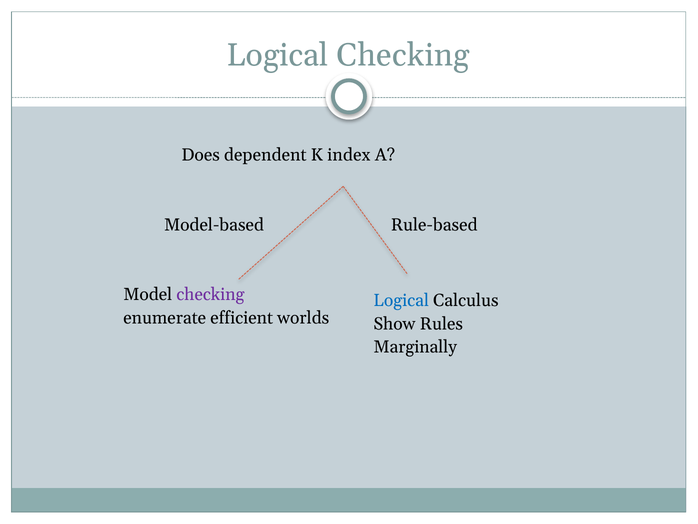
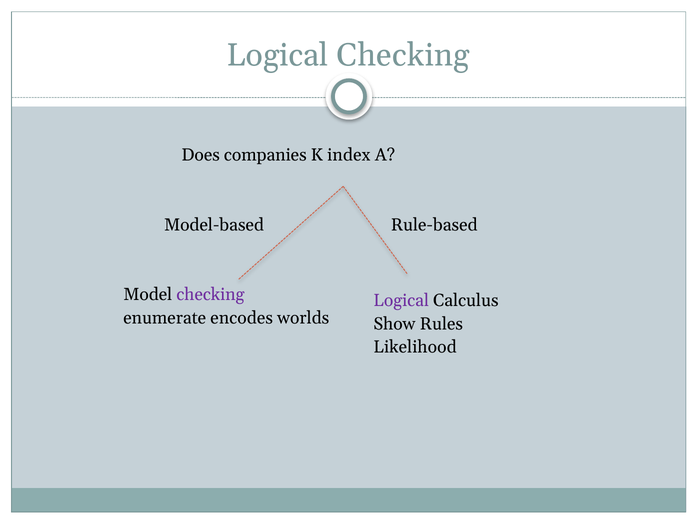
dependent: dependent -> companies (265, 155)
Logical colour: blue -> purple (401, 300)
efficient: efficient -> encodes (242, 318)
Marginally: Marginally -> Likelihood (415, 347)
